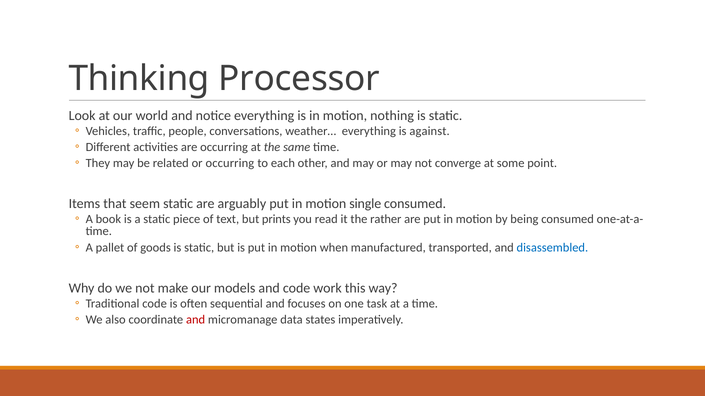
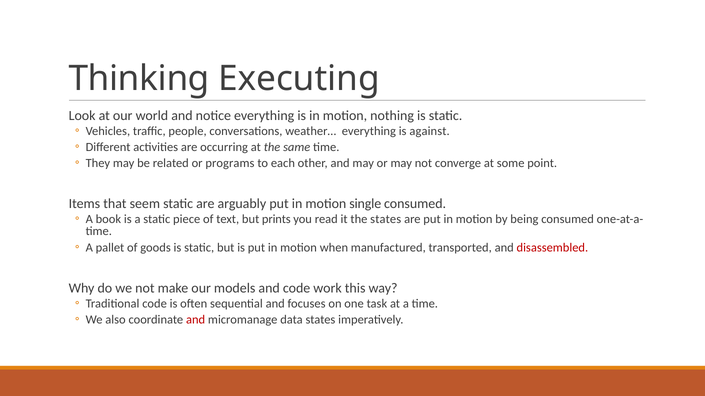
Processor: Processor -> Executing (299, 79)
or occurring: occurring -> programs (230, 163)
the rather: rather -> states (386, 220)
disassembled colour: blue -> red (552, 248)
